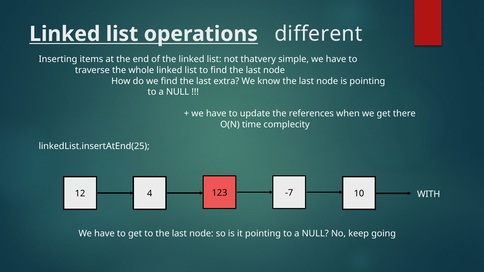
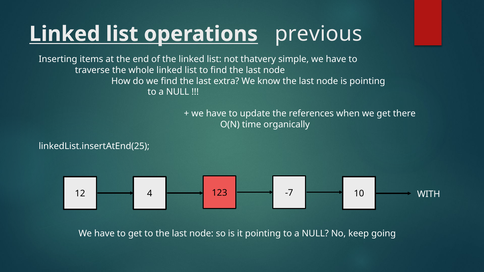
different: different -> previous (318, 34)
complecity: complecity -> organically (287, 125)
